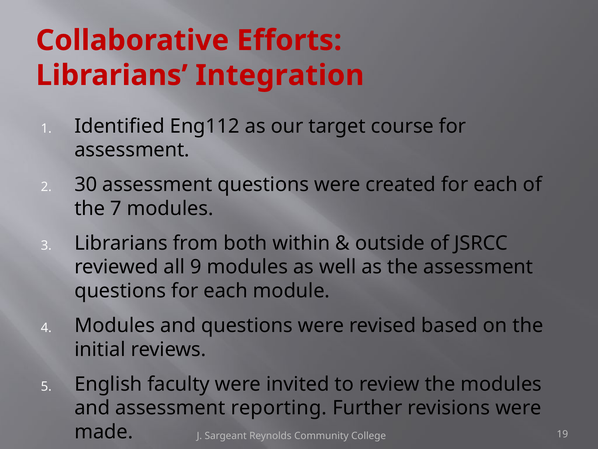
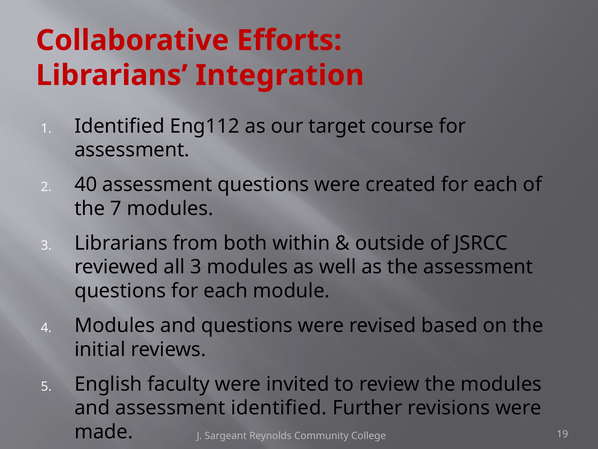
30: 30 -> 40 (86, 184)
all 9: 9 -> 3 (196, 267)
assessment reporting: reporting -> identified (279, 408)
